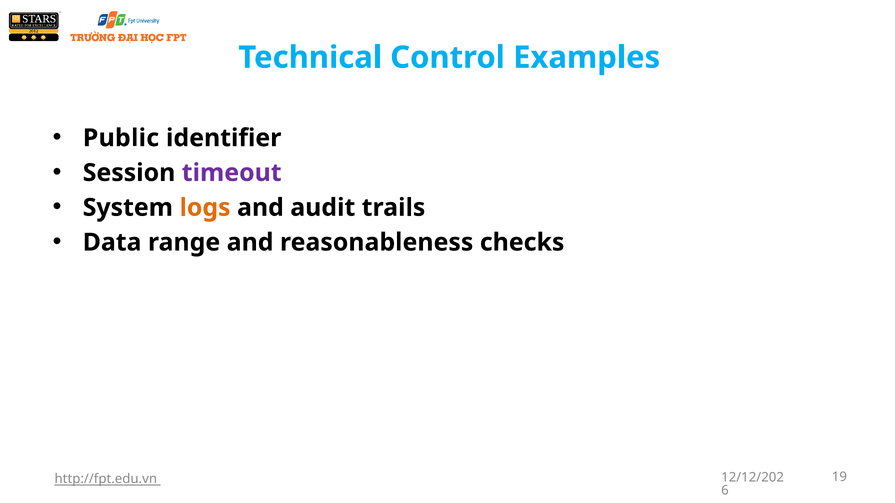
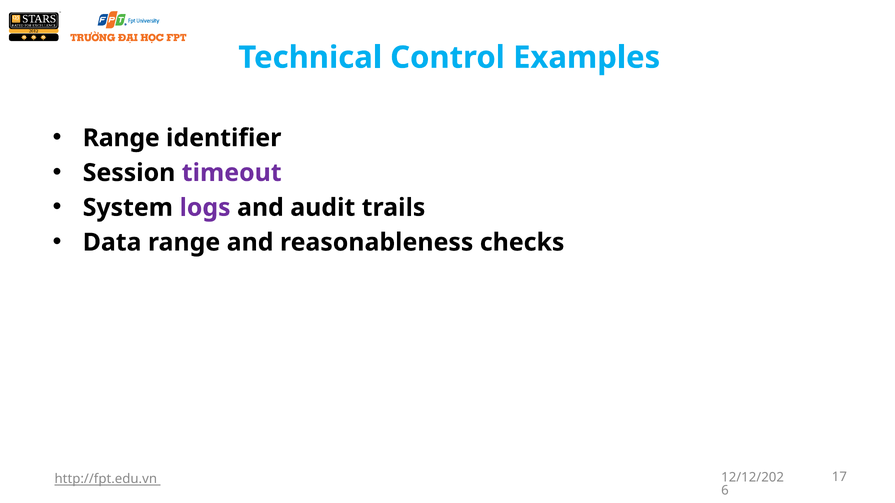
Public: Public -> Range (121, 138)
logs colour: orange -> purple (205, 208)
19: 19 -> 17 (839, 477)
